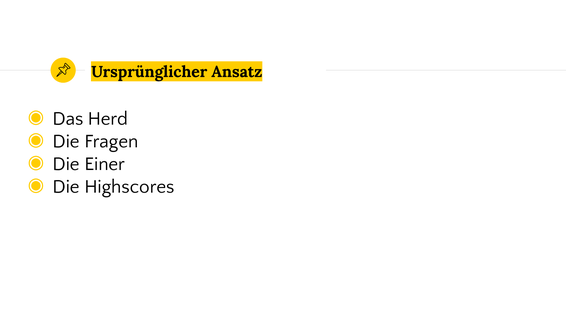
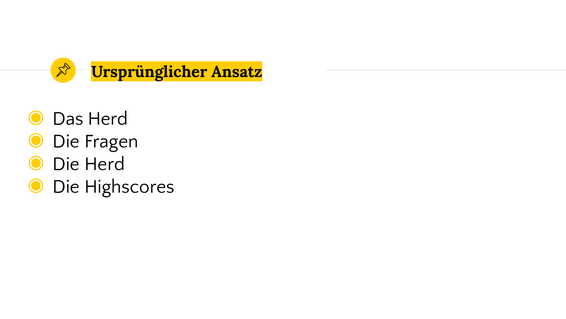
Die Einer: Einer -> Herd (105, 164)
